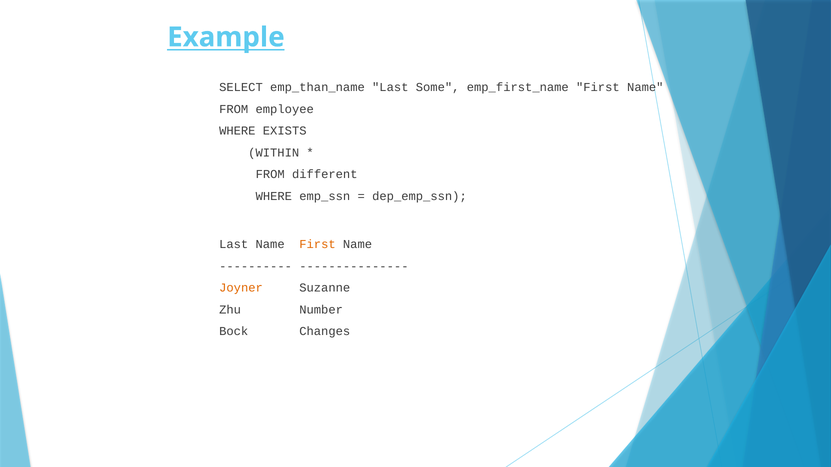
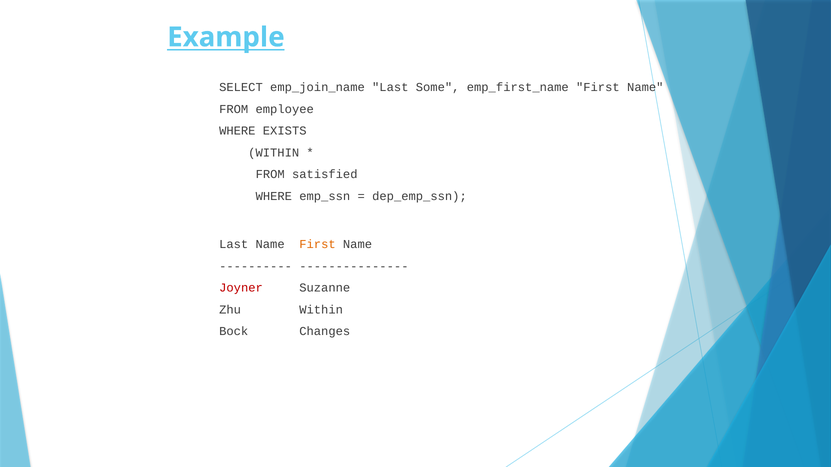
emp_than_name: emp_than_name -> emp_join_name (317, 87)
different: different -> satisfied (325, 175)
Joyner colour: orange -> red (241, 288)
Zhu Number: Number -> Within (321, 310)
